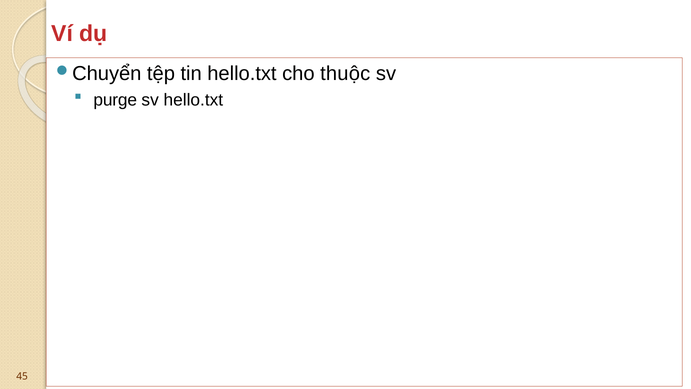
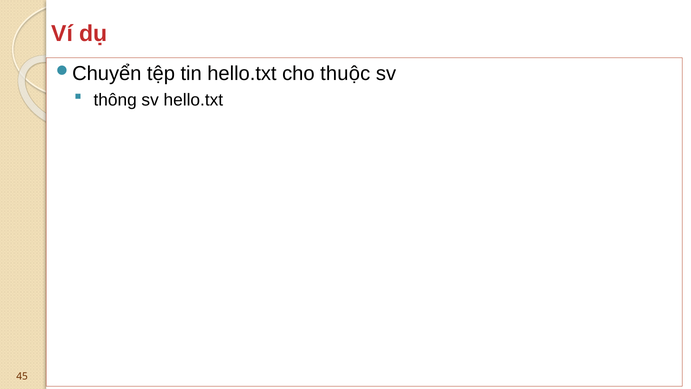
purge: purge -> thông (115, 100)
